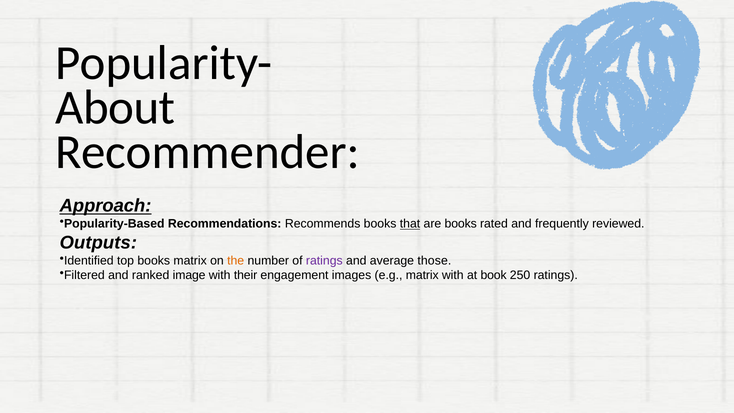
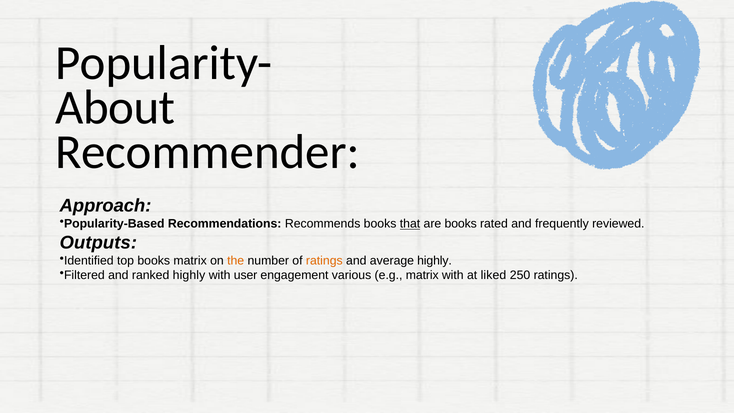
Approach underline: present -> none (106, 206)
ratings colour: purple -> orange (324, 261)
average those: those -> highly (434, 261)
ranked image: image -> highly (189, 275)
their: their -> user (246, 275)
images: images -> various (352, 275)
book: book -> liked (493, 275)
